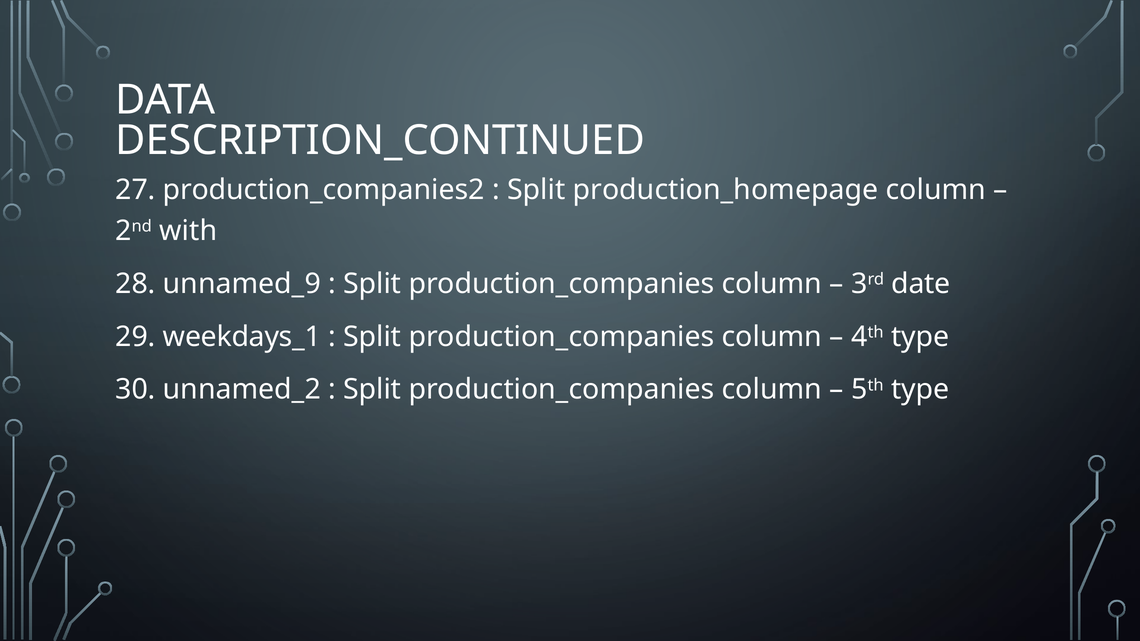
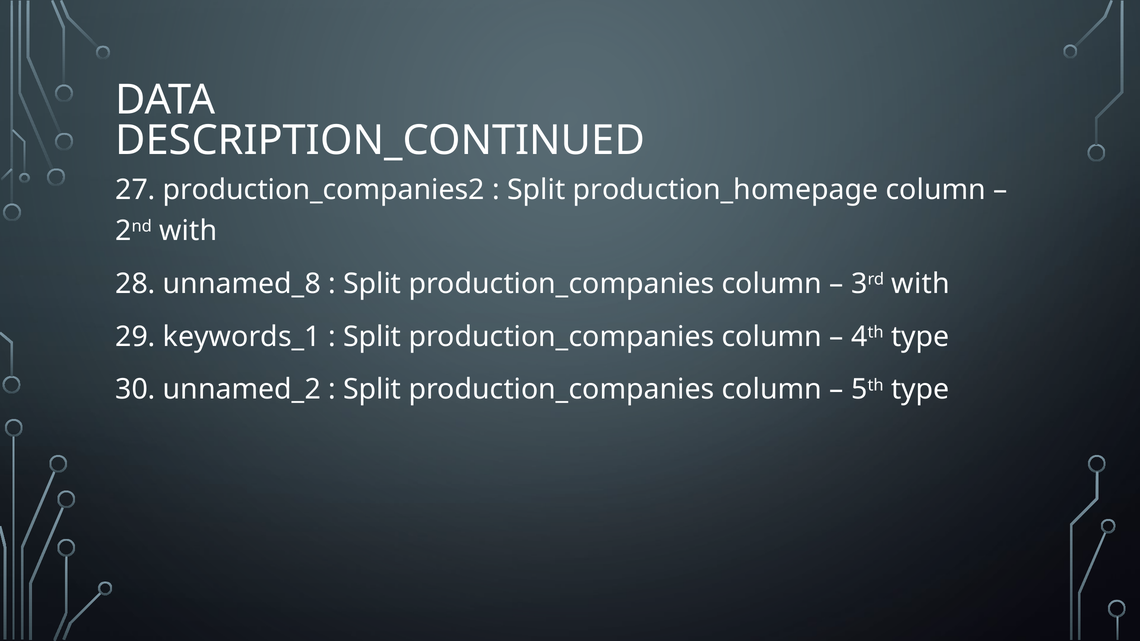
unnamed_9: unnamed_9 -> unnamed_8 (242, 284)
3rd date: date -> with (921, 284)
weekdays_1: weekdays_1 -> keywords_1 (242, 337)
